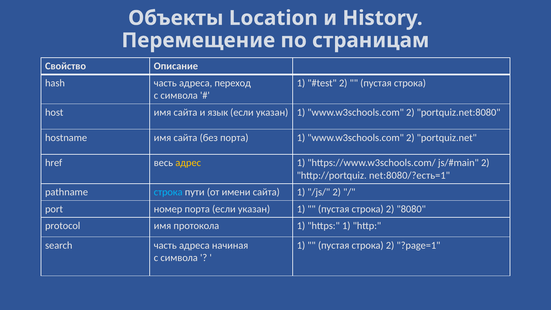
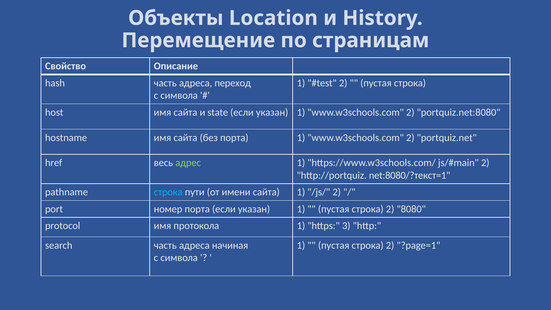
язык: язык -> state (218, 112)
адрес colour: yellow -> light green (188, 163)
net:8080/?есть=1: net:8080/?есть=1 -> net:8080/?текст=1 (410, 175)
https 1: 1 -> 3 (346, 226)
